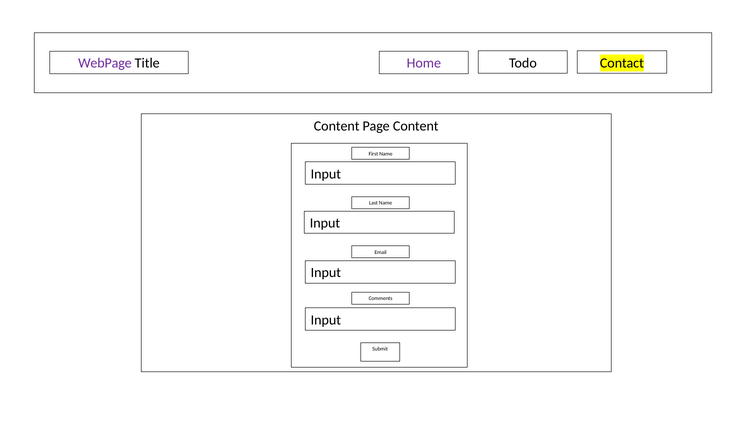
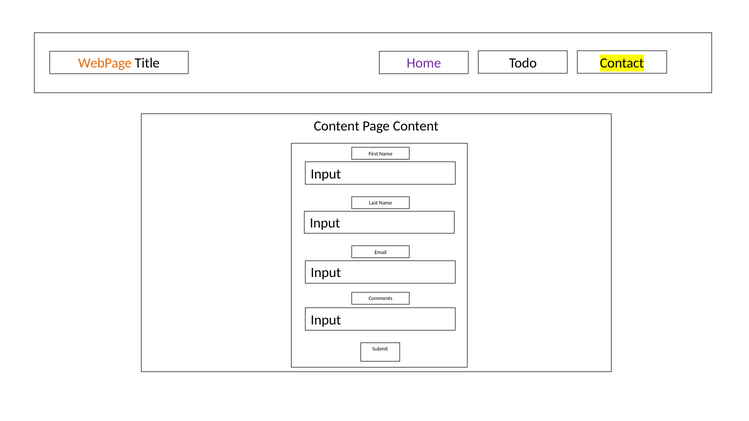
WebPage colour: purple -> orange (105, 63)
